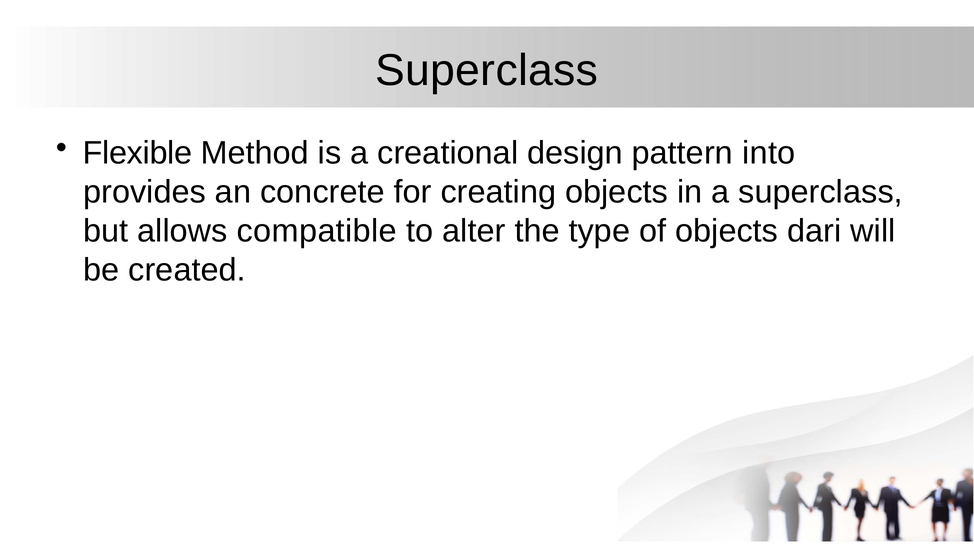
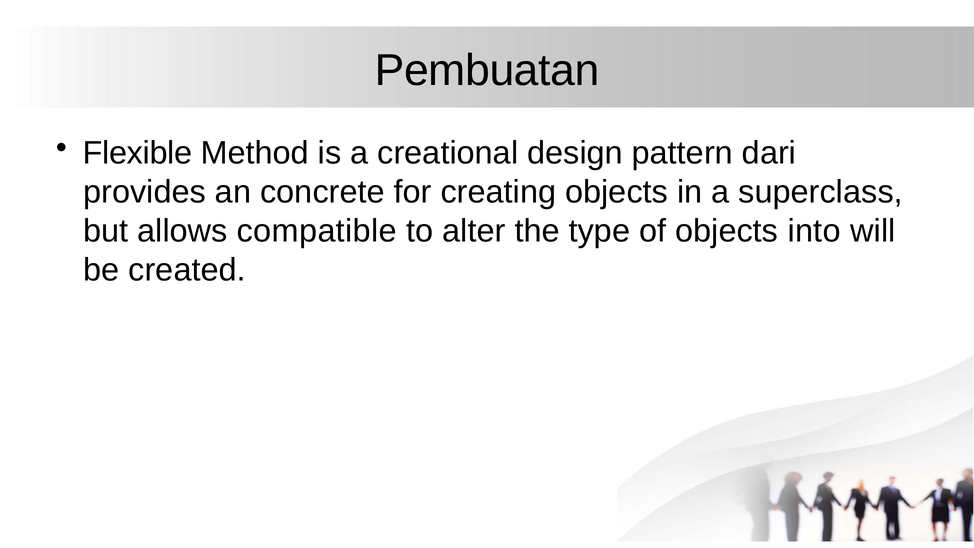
Superclass: Superclass -> Pembuatan (487, 71)
into: into -> dari (769, 153)
dari: dari -> into (814, 231)
